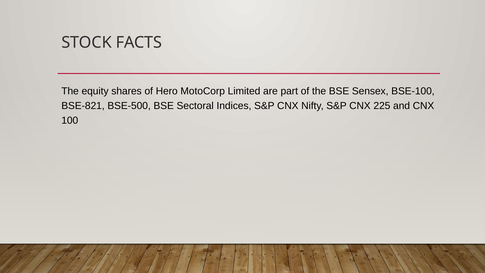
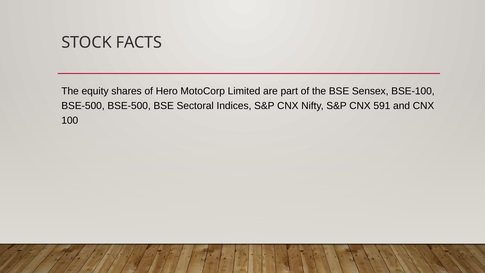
BSE-821: BSE-821 -> BSE-500 (83, 106)
225: 225 -> 591 (382, 106)
